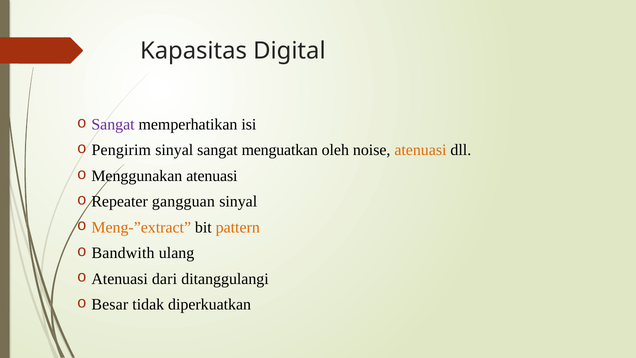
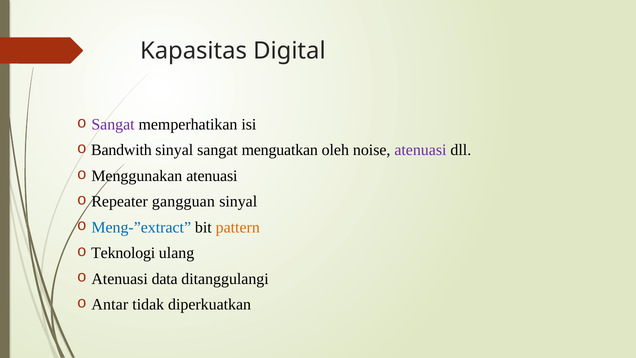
Pengirim: Pengirim -> Bandwith (121, 150)
atenuasi colour: orange -> purple (420, 150)
Meng-”extract colour: orange -> blue (141, 227)
Bandwith: Bandwith -> Teknologi (123, 253)
dari: dari -> data (165, 279)
Besar: Besar -> Antar (110, 304)
